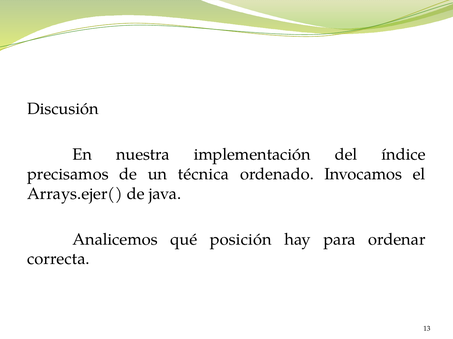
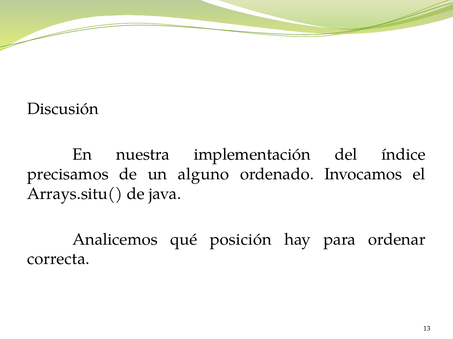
técnica: técnica -> alguno (204, 174)
Arrays.ejer(: Arrays.ejer( -> Arrays.situ( (75, 194)
